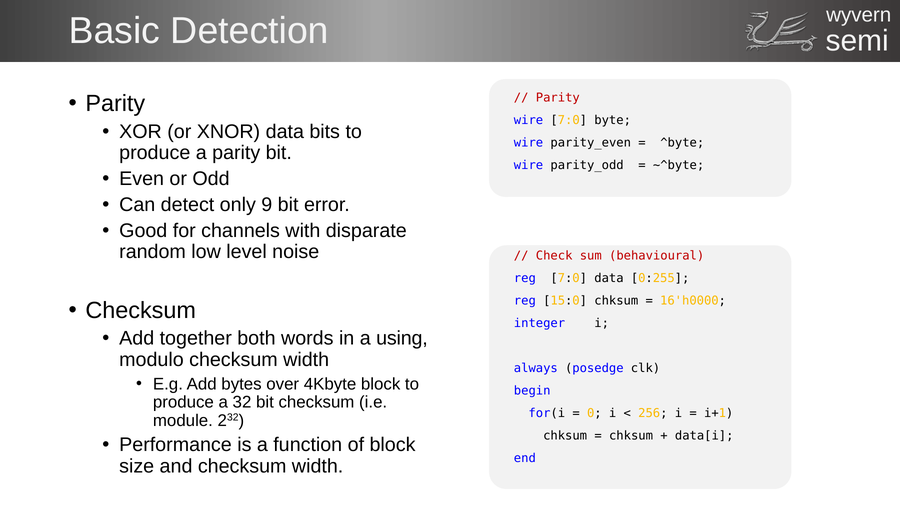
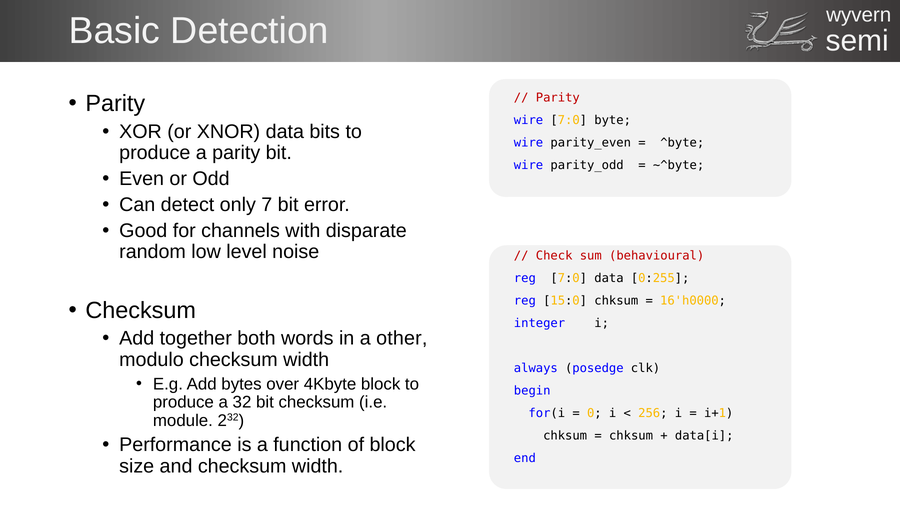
9: 9 -> 7 (267, 205)
using: using -> other (402, 339)
